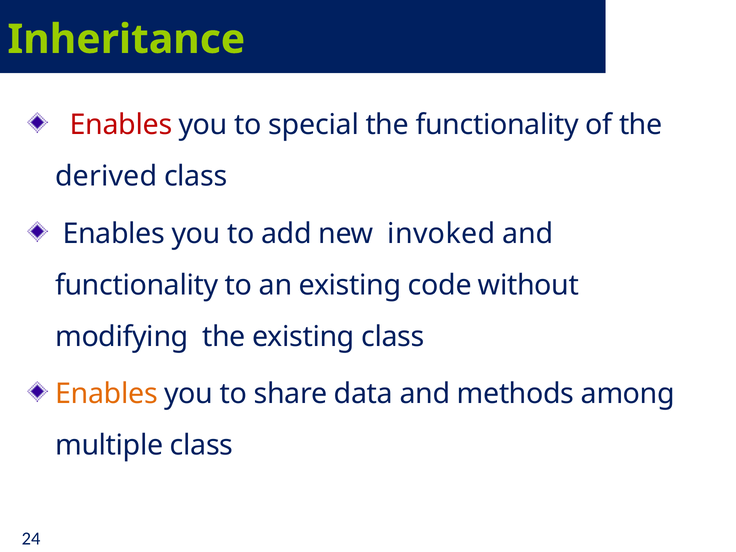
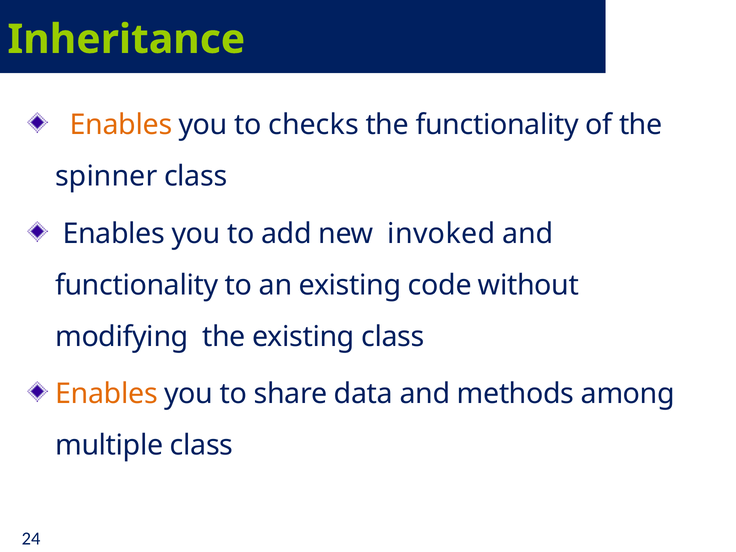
Enables colour: red -> orange (121, 125)
special: special -> checks (314, 125)
derived: derived -> spinner (106, 176)
